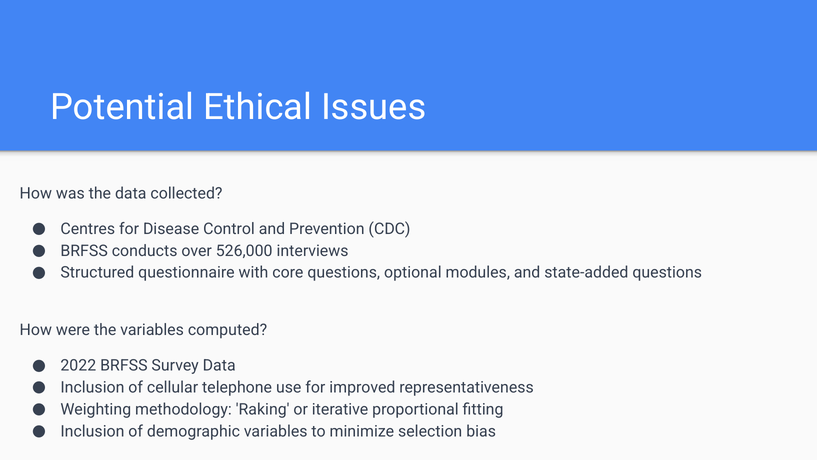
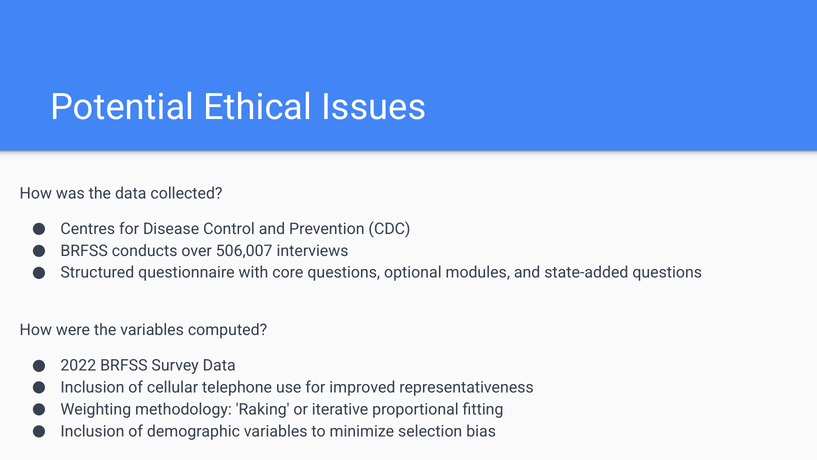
526,000: 526,000 -> 506,007 (244, 251)
